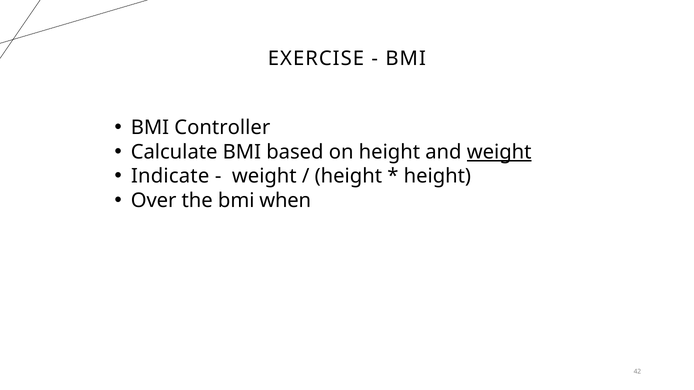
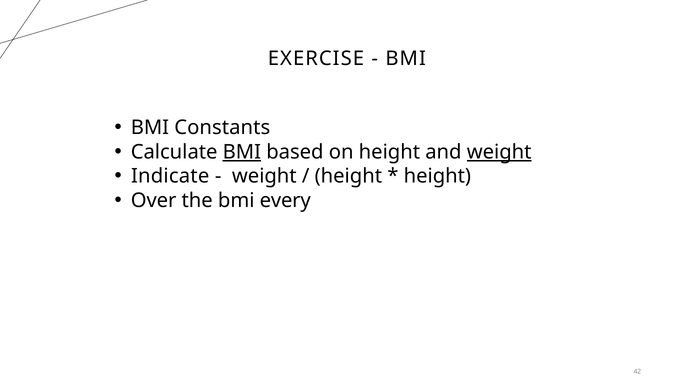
Controller: Controller -> Constants (222, 128)
BMI underline: none -> present (242, 152)
when: when -> every (285, 201)
